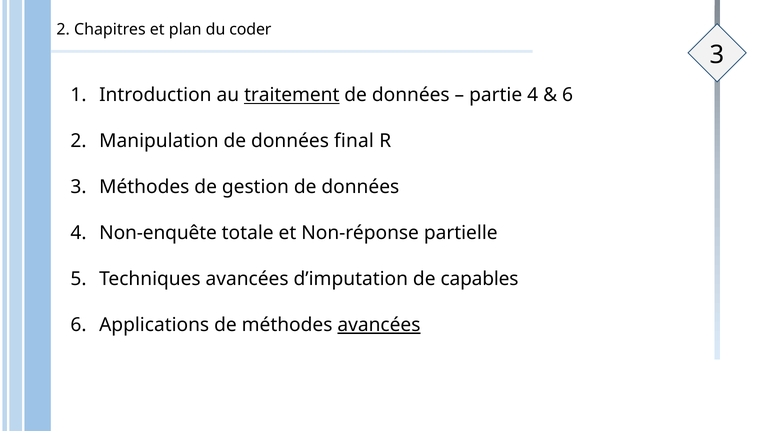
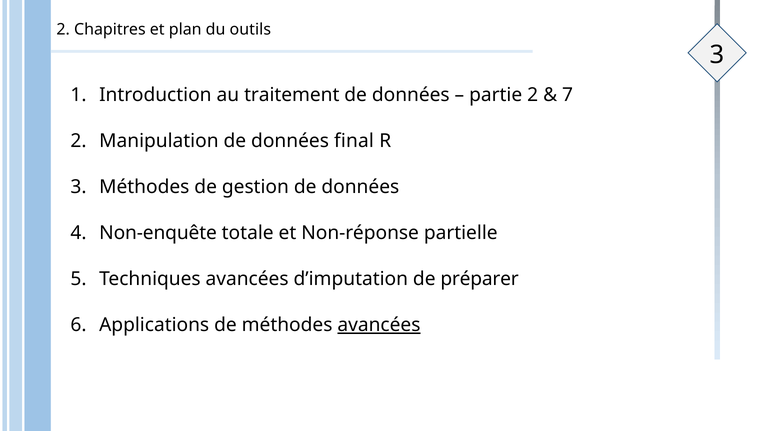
coder: coder -> outils (250, 30)
traitement underline: present -> none (292, 95)
partie 4: 4 -> 2 (533, 95)
6: 6 -> 7 (568, 95)
capables: capables -> préparer (480, 279)
